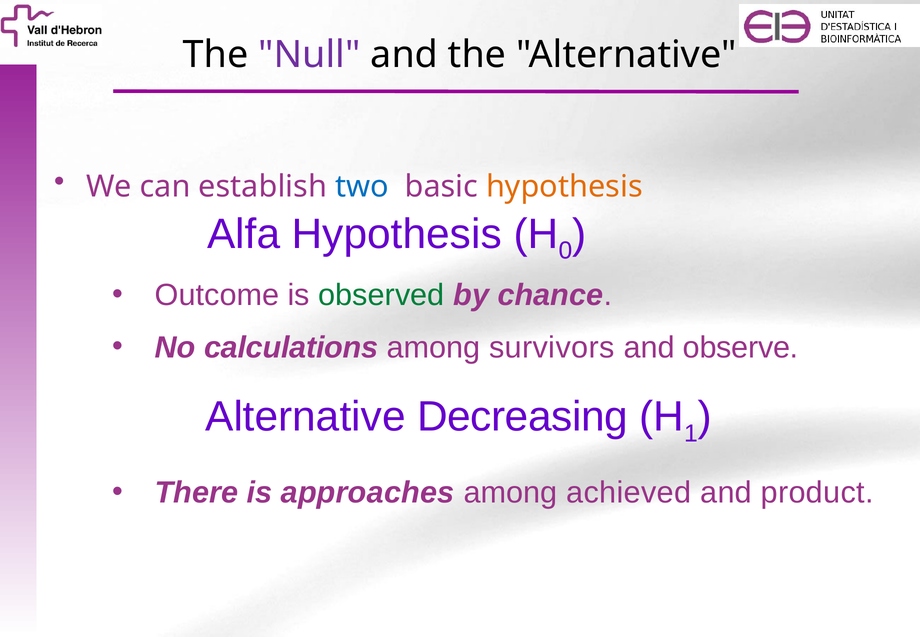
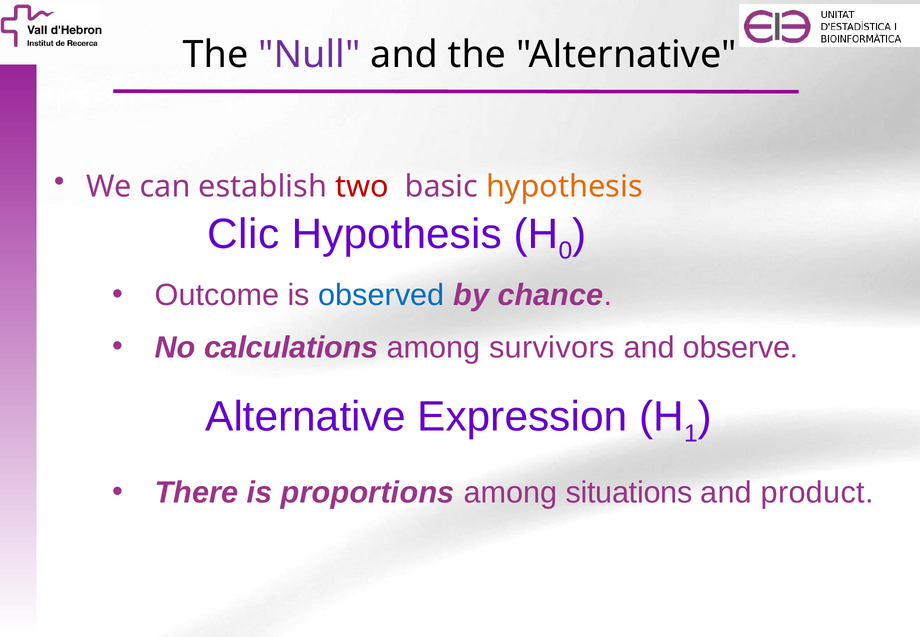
two colour: blue -> red (362, 187)
Alfa: Alfa -> Clic (243, 234)
observed colour: green -> blue (381, 295)
Decreasing: Decreasing -> Expression (522, 417)
approaches: approaches -> proportions (368, 493)
achieved: achieved -> situations (629, 493)
